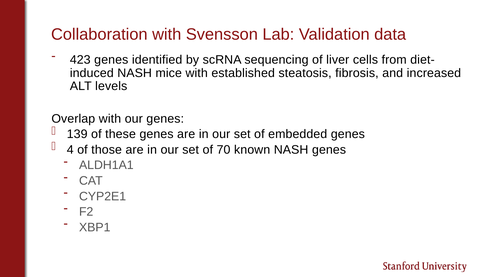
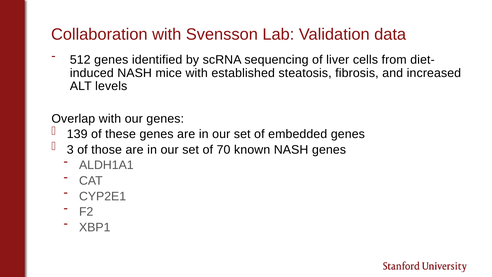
423: 423 -> 512 (80, 60)
4: 4 -> 3 (70, 150)
